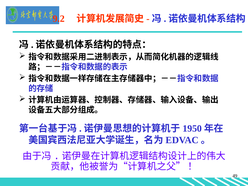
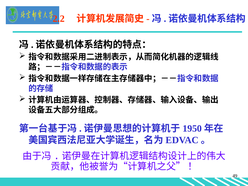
9.2: 9.2 -> 2.2 (59, 19)
